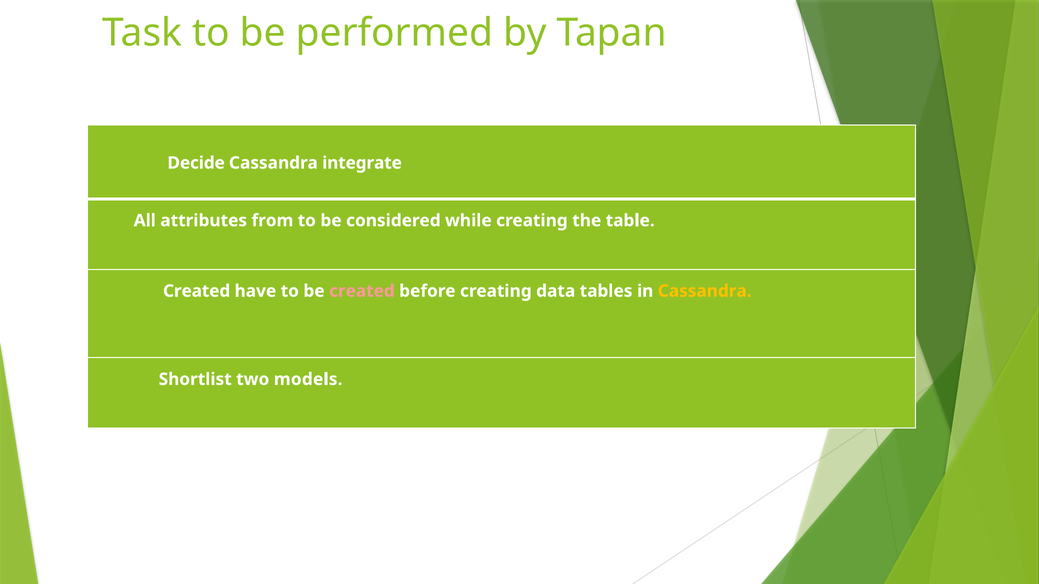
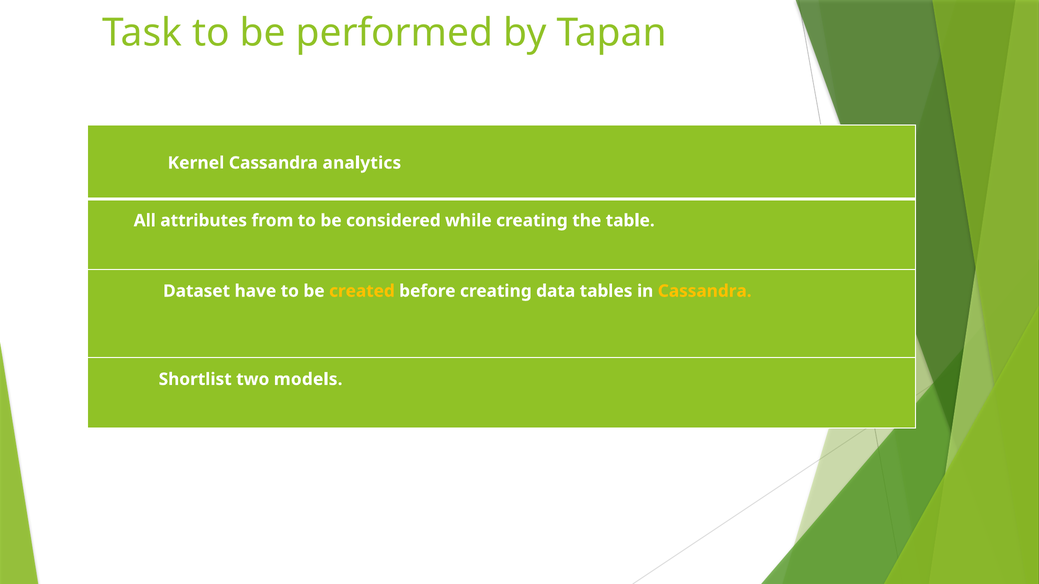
Decide: Decide -> Kernel (196, 163)
integrate: integrate -> analytics (362, 163)
Created: Created -> Dataset (197, 291)
created colour: pink -> yellow (362, 291)
